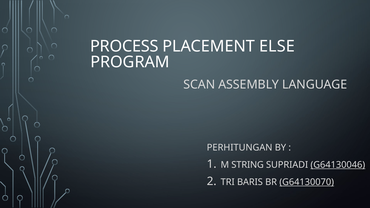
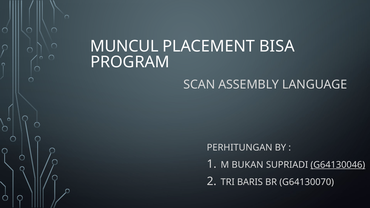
PROCESS: PROCESS -> MUNCUL (124, 46)
ELSE: ELSE -> BISA (277, 46)
STRING: STRING -> BUKAN (247, 165)
G64130070 underline: present -> none (307, 182)
